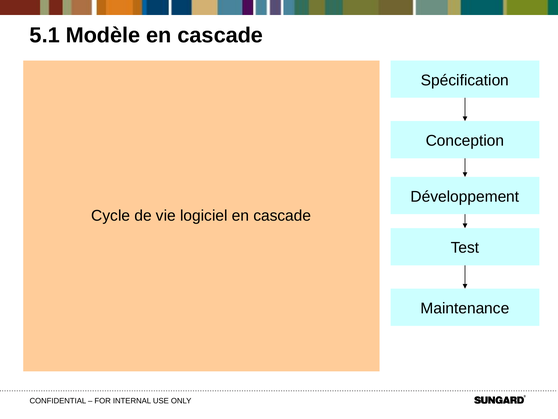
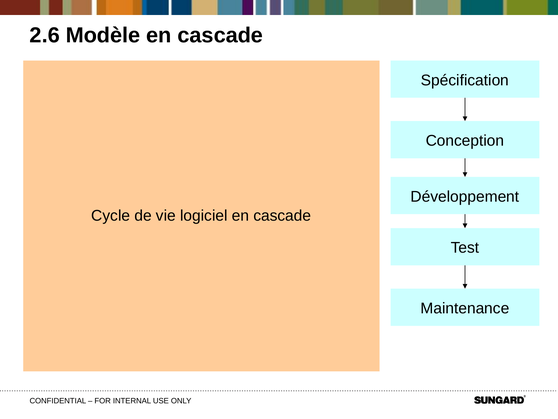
5.1: 5.1 -> 2.6 (45, 35)
